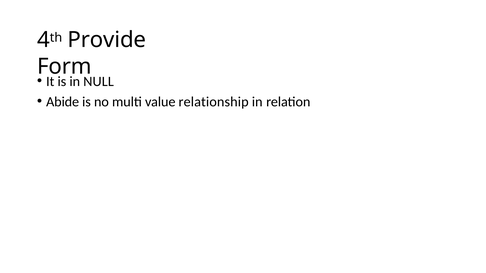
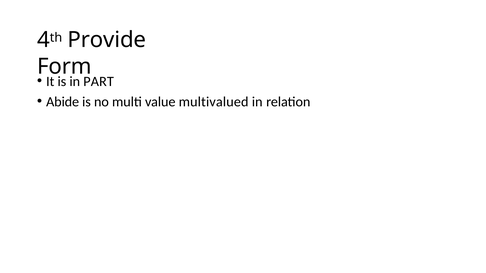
NULL: NULL -> PART (99, 81)
relationship: relationship -> multivalued (214, 102)
